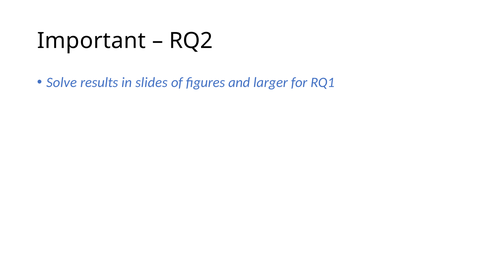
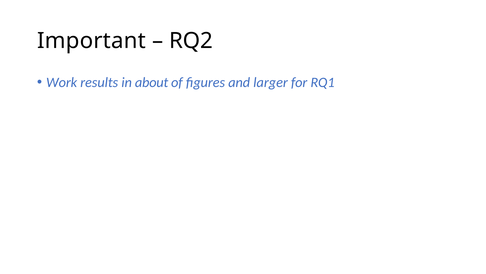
Solve: Solve -> Work (62, 82)
slides: slides -> about (152, 82)
